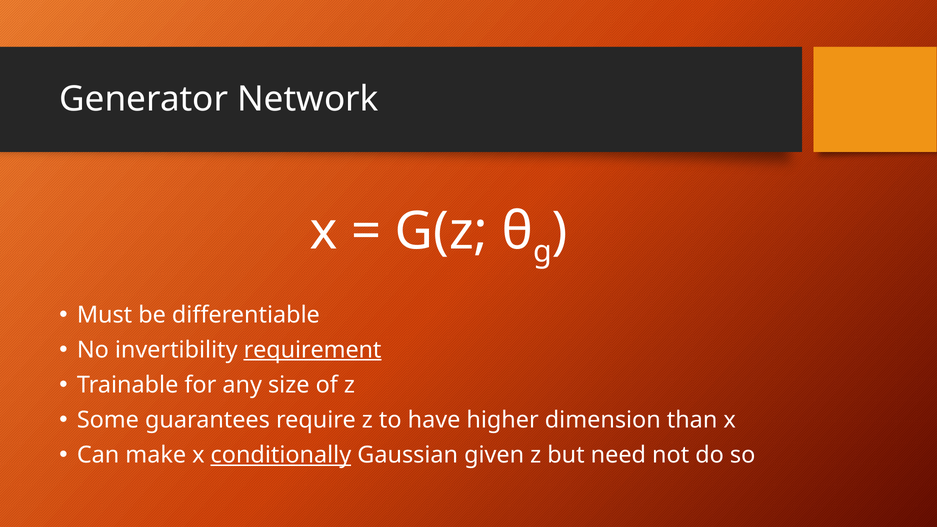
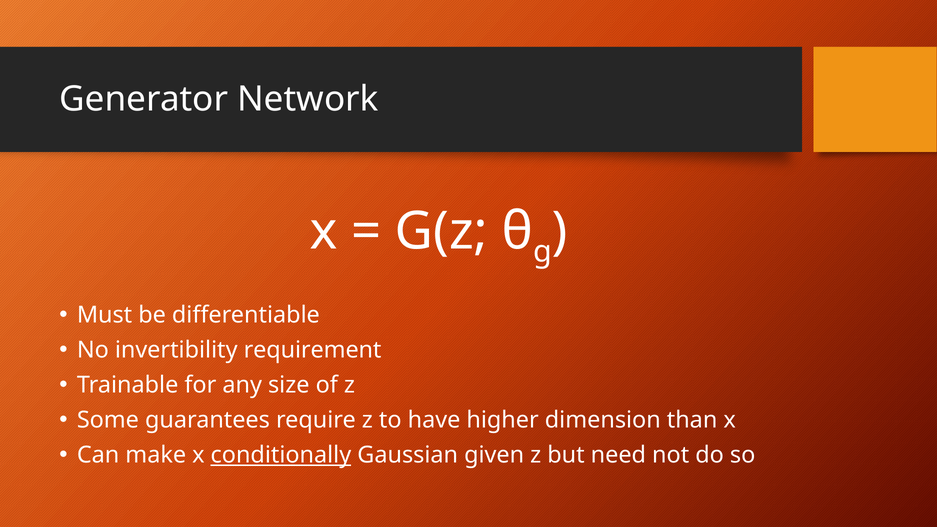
requirement underline: present -> none (313, 350)
